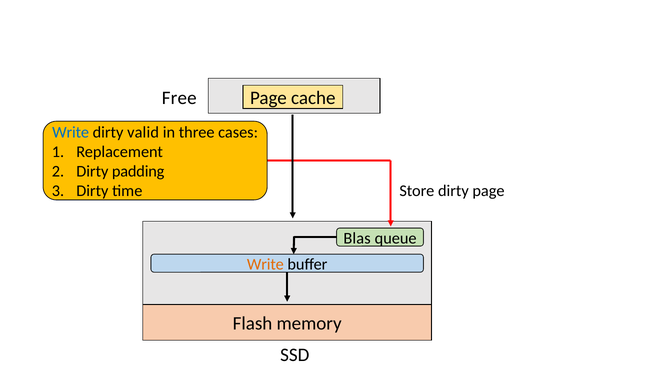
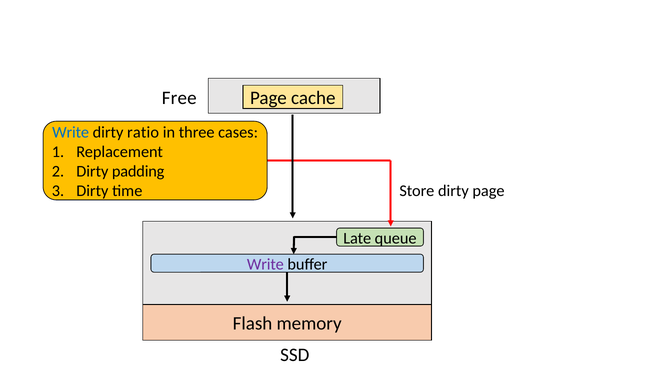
valid: valid -> ratio (143, 132)
Blas: Blas -> Late (357, 238)
Write colour: orange -> purple (265, 264)
